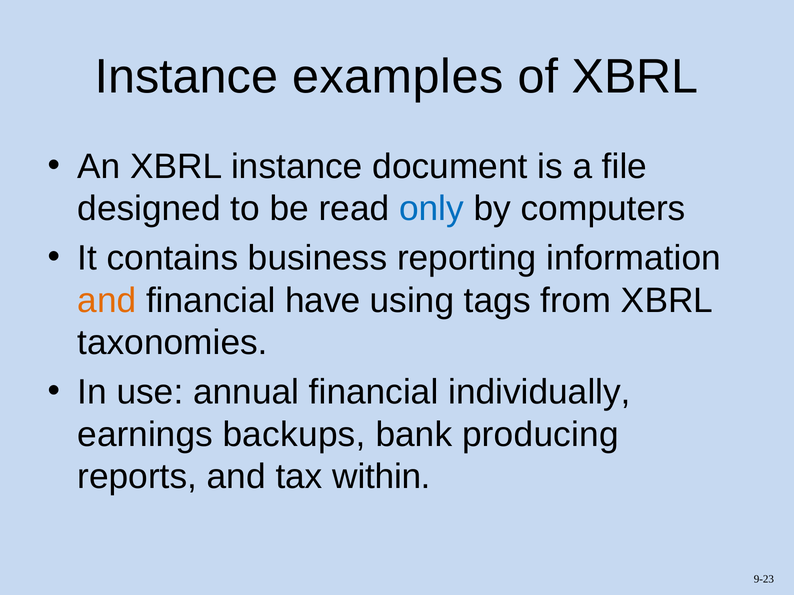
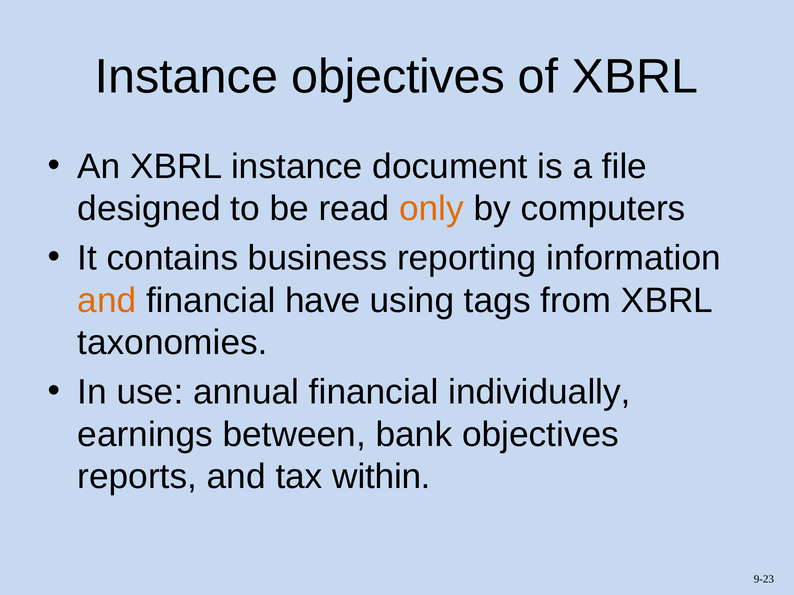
Instance examples: examples -> objectives (398, 77)
only colour: blue -> orange (432, 209)
backups: backups -> between (294, 435)
bank producing: producing -> objectives (541, 435)
